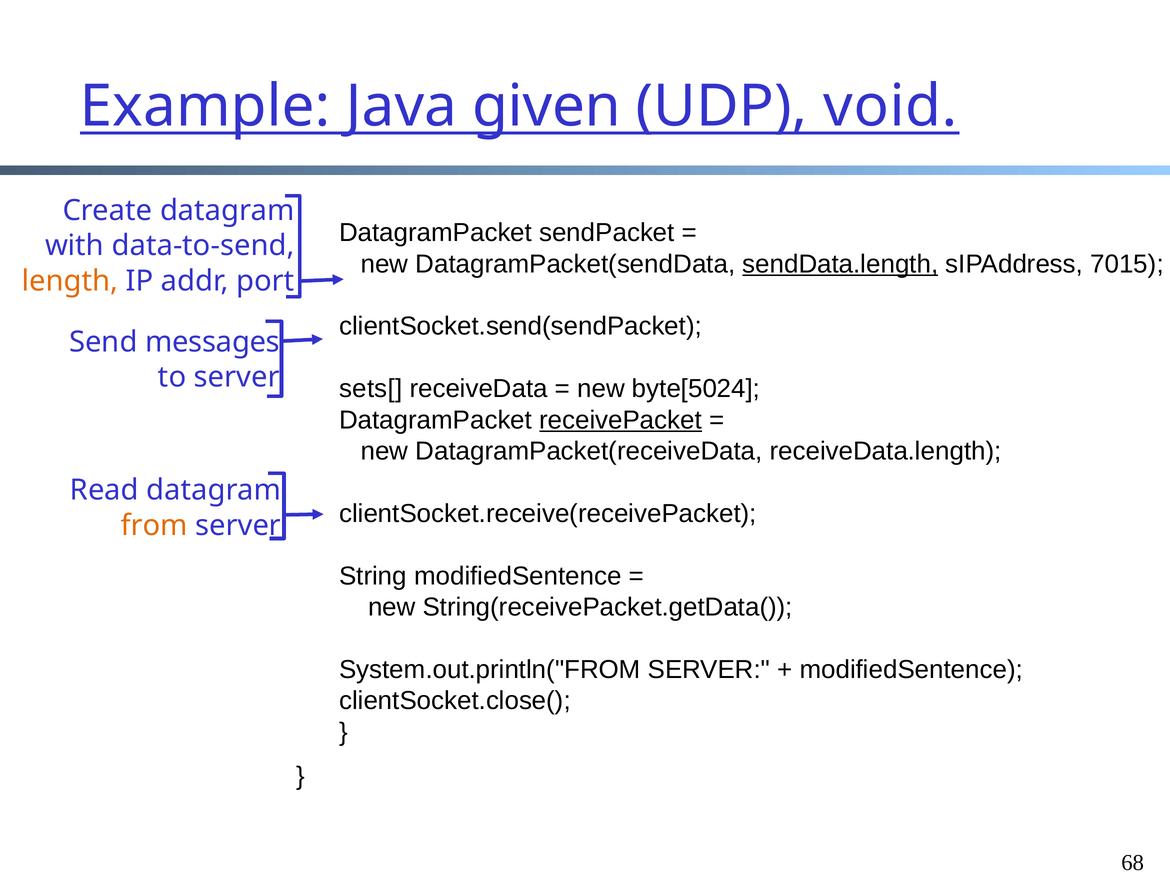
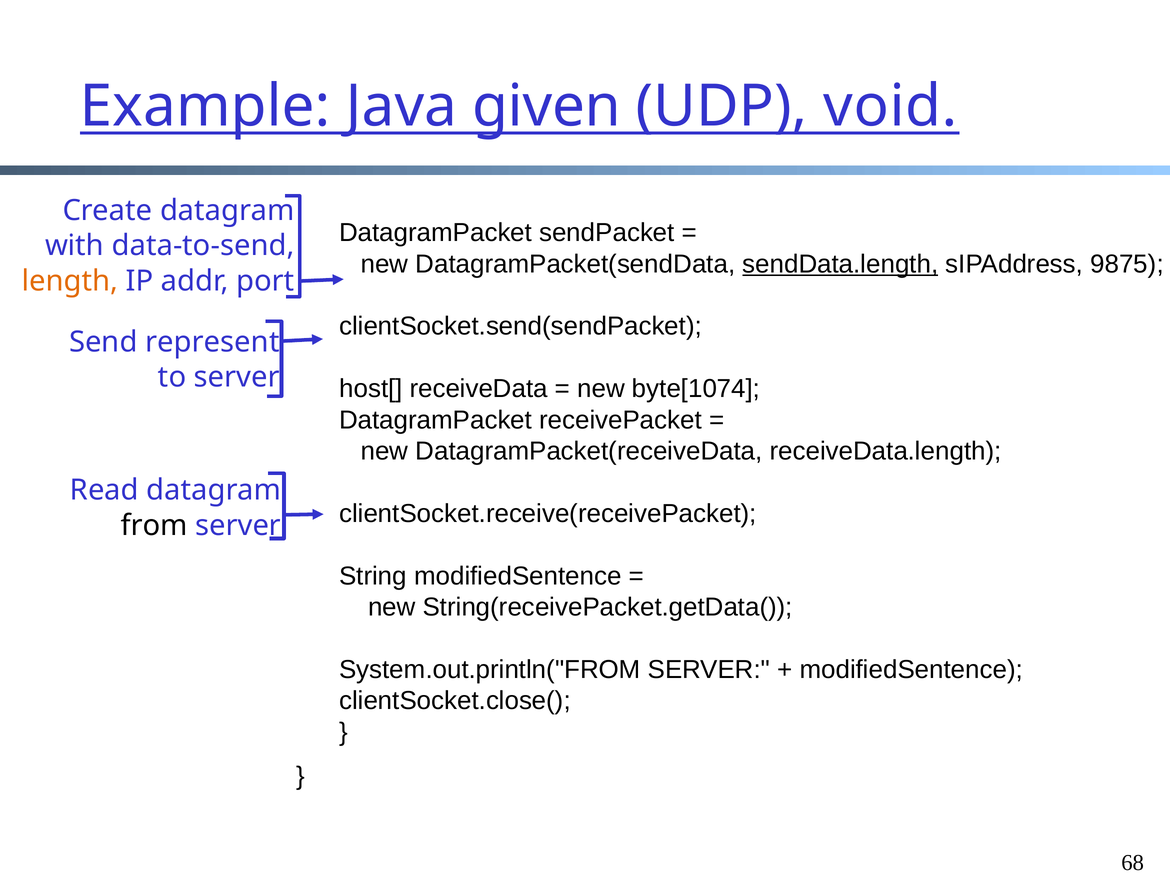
7015: 7015 -> 9875 (1127, 264)
messages: messages -> represent (212, 342)
sets[: sets[ -> host[ (371, 389)
byte[5024: byte[5024 -> byte[1074 (696, 389)
receivePacket underline: present -> none (621, 420)
from colour: orange -> black (154, 525)
